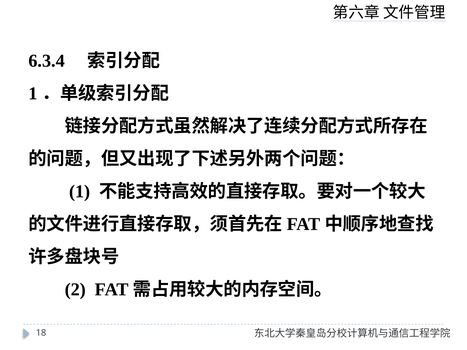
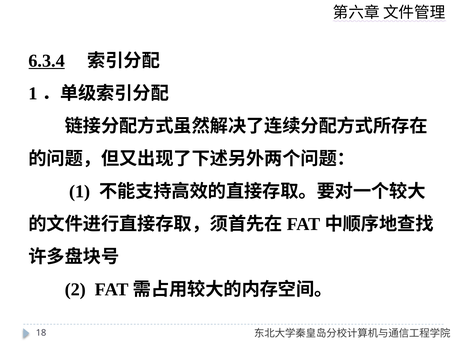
6.3.4 underline: none -> present (47, 61)
